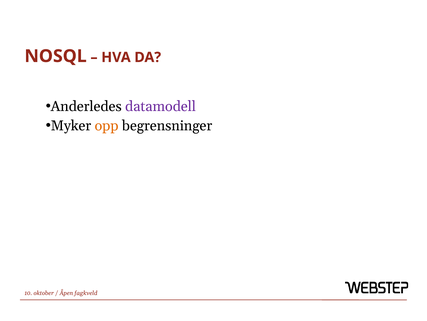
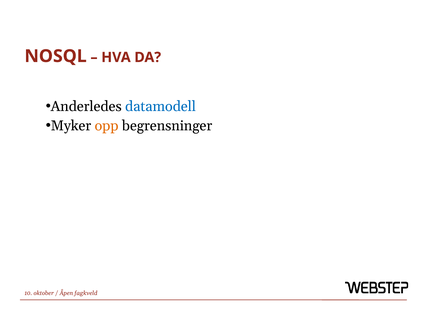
datamodell colour: purple -> blue (160, 106)
